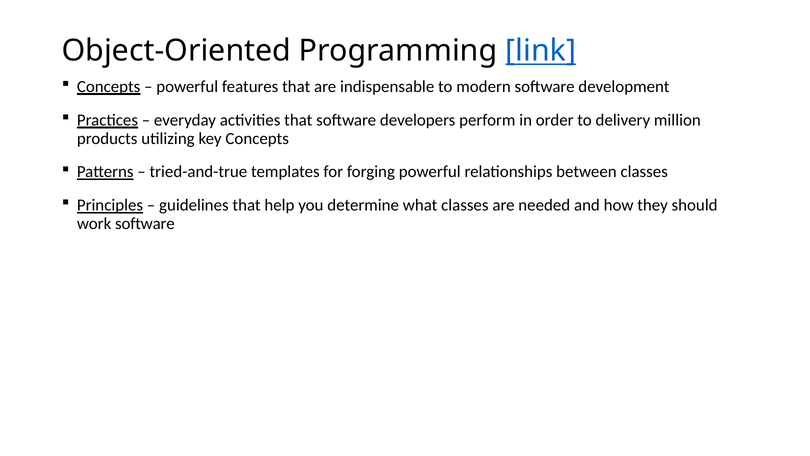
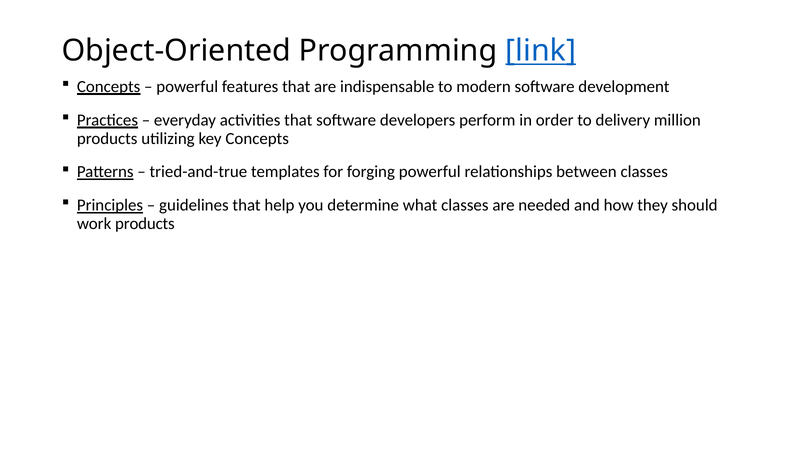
work software: software -> products (145, 223)
